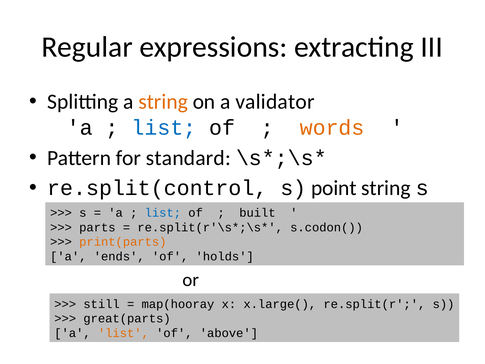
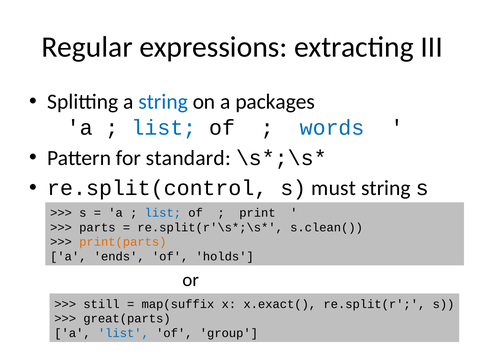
string colour: orange -> blue (163, 102)
validator: validator -> packages (275, 102)
words colour: orange -> blue (332, 128)
point: point -> must (334, 188)
built: built -> print (257, 213)
s.codon(: s.codon( -> s.clean( (327, 227)
map(hooray: map(hooray -> map(suffix (178, 304)
x.large(: x.large( -> x.exact( (280, 304)
list colour: orange -> blue (123, 333)
above: above -> group (229, 333)
